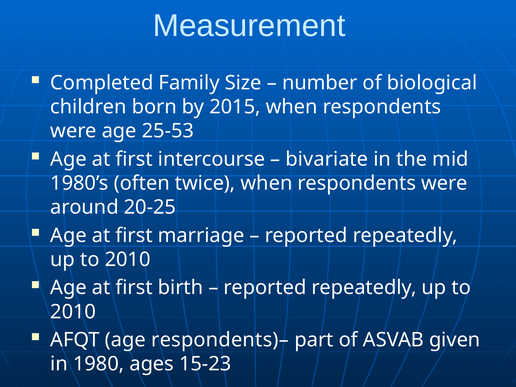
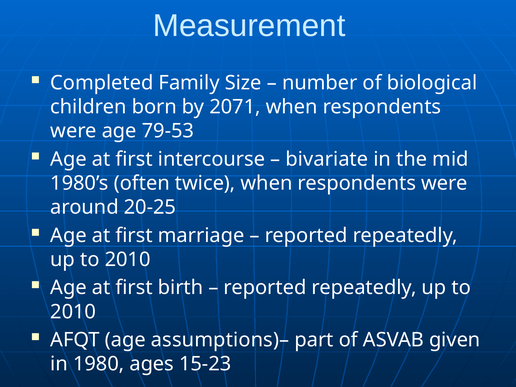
2015: 2015 -> 2071 (235, 107)
25-53: 25-53 -> 79-53 (168, 131)
respondents)–: respondents)– -> assumptions)– (220, 340)
